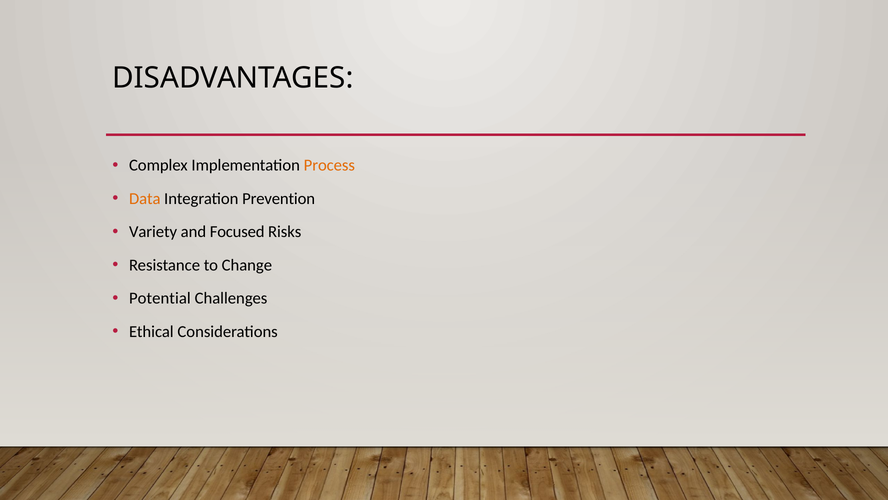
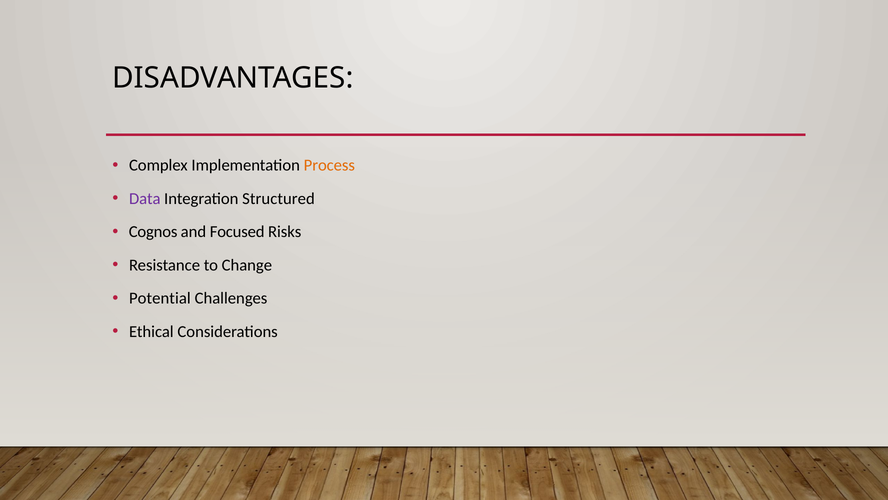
Data colour: orange -> purple (145, 198)
Prevention: Prevention -> Structured (279, 198)
Variety: Variety -> Cognos (153, 232)
